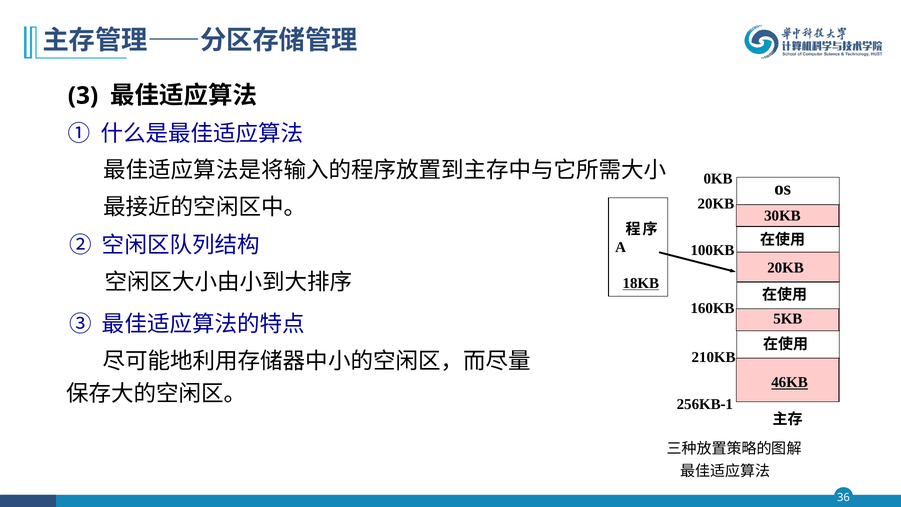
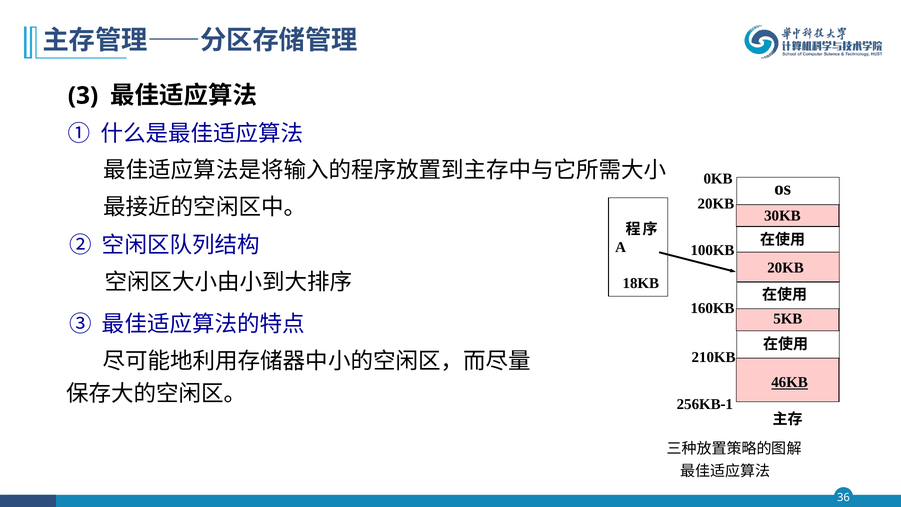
18KB underline: present -> none (641, 283)
